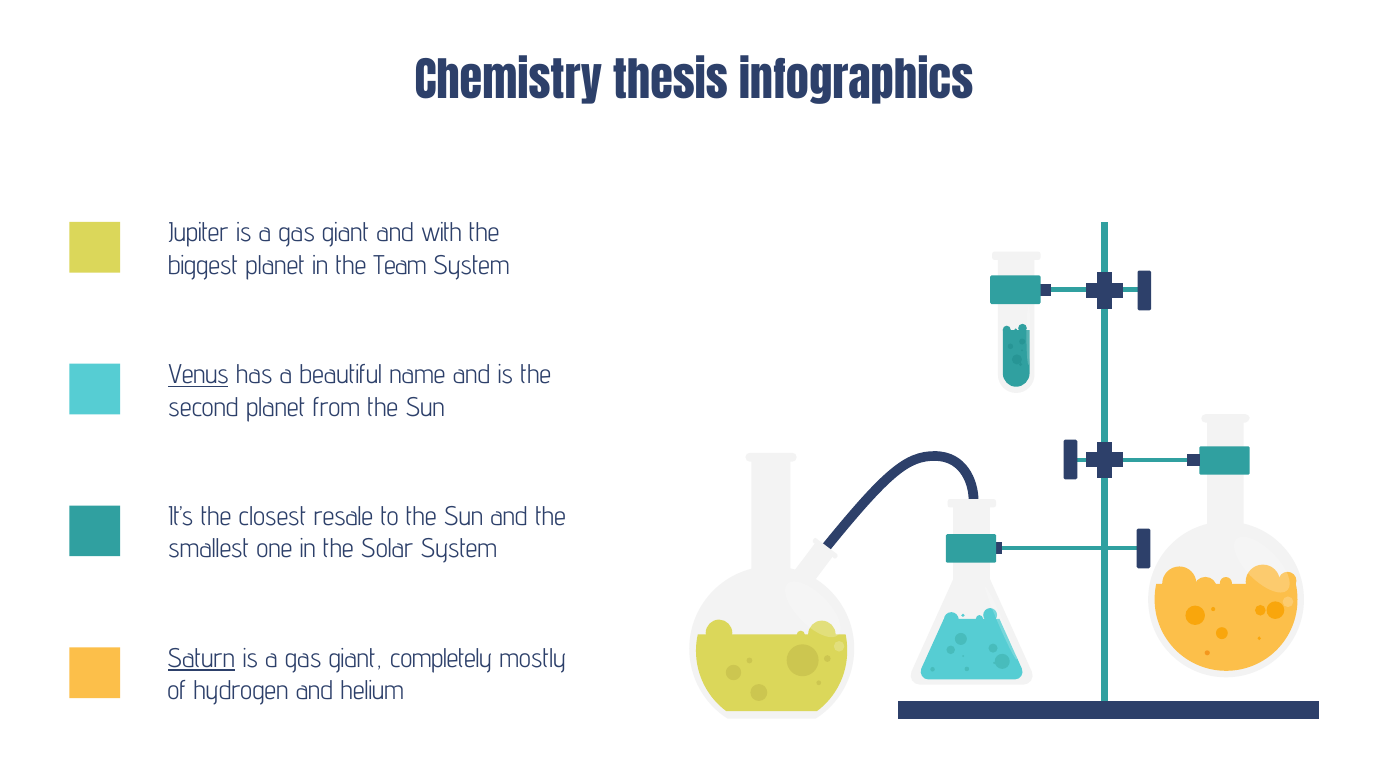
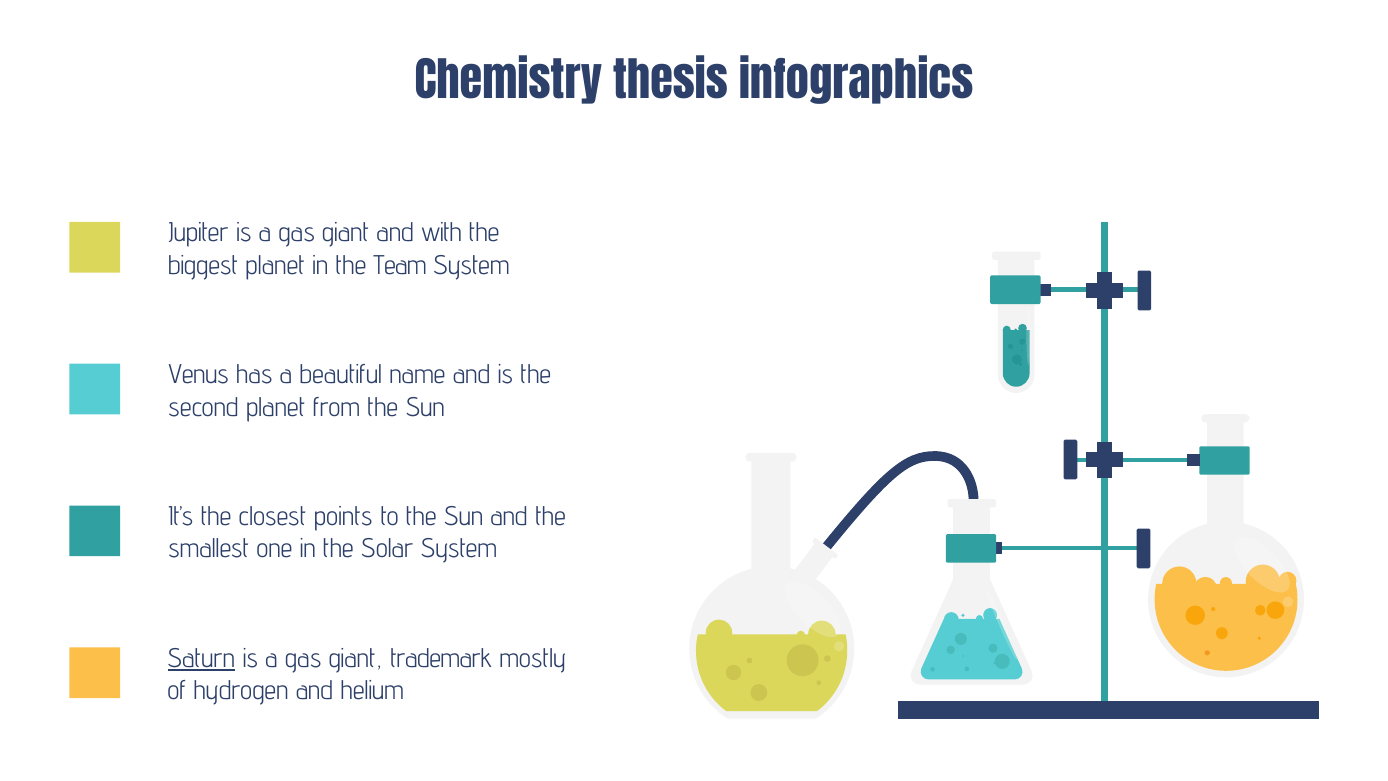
Venus underline: present -> none (199, 375)
resale: resale -> points (343, 516)
completely: completely -> trademark (441, 658)
